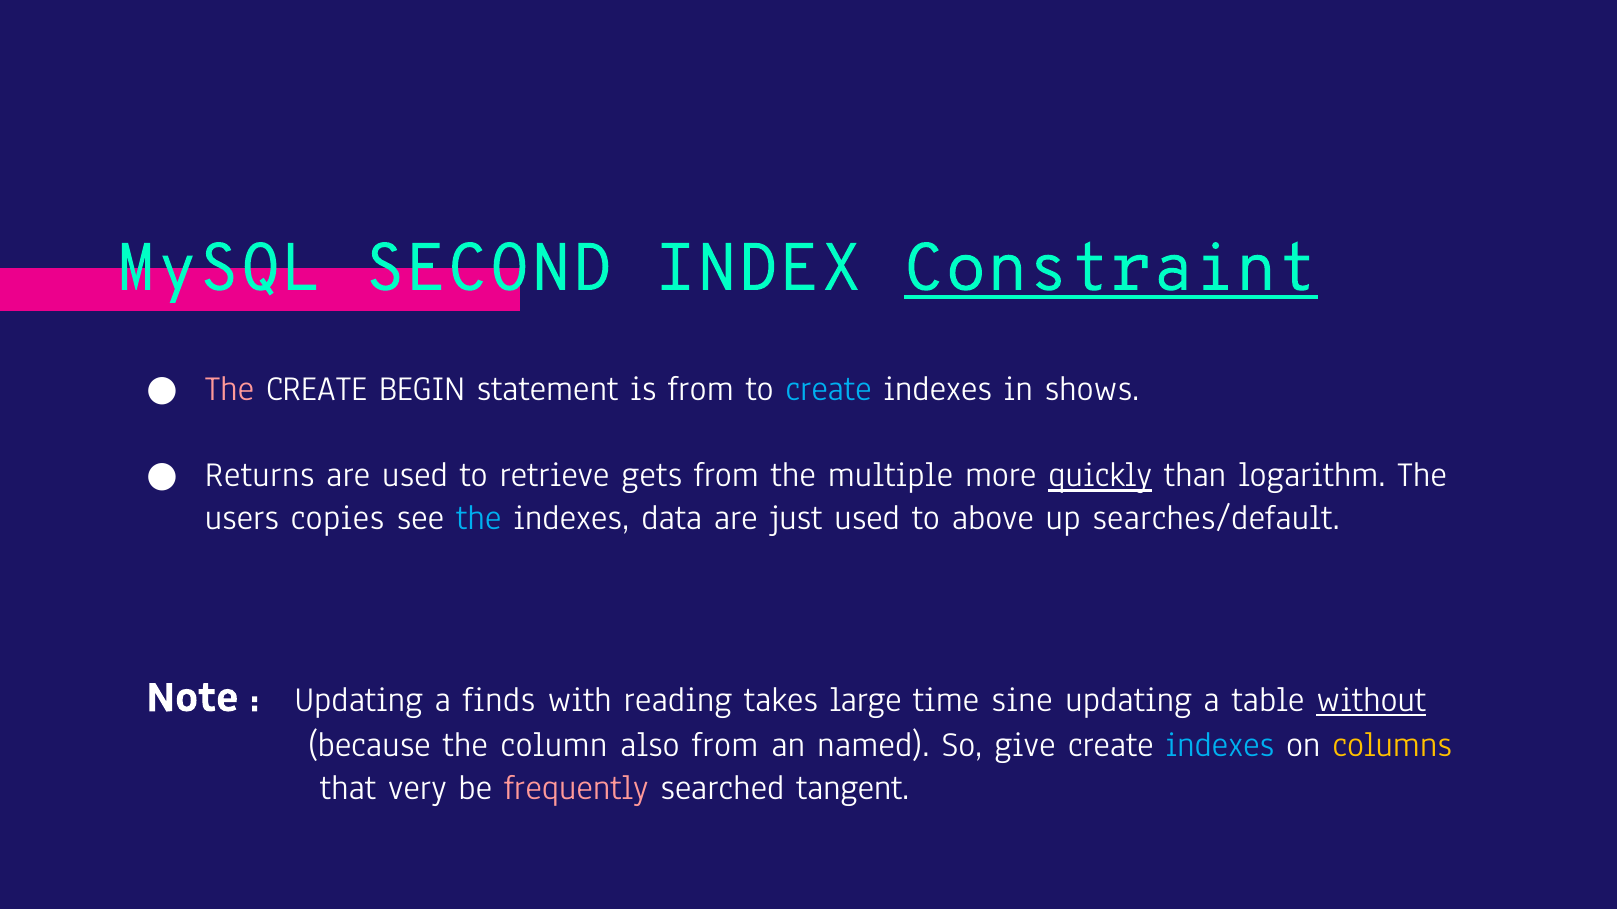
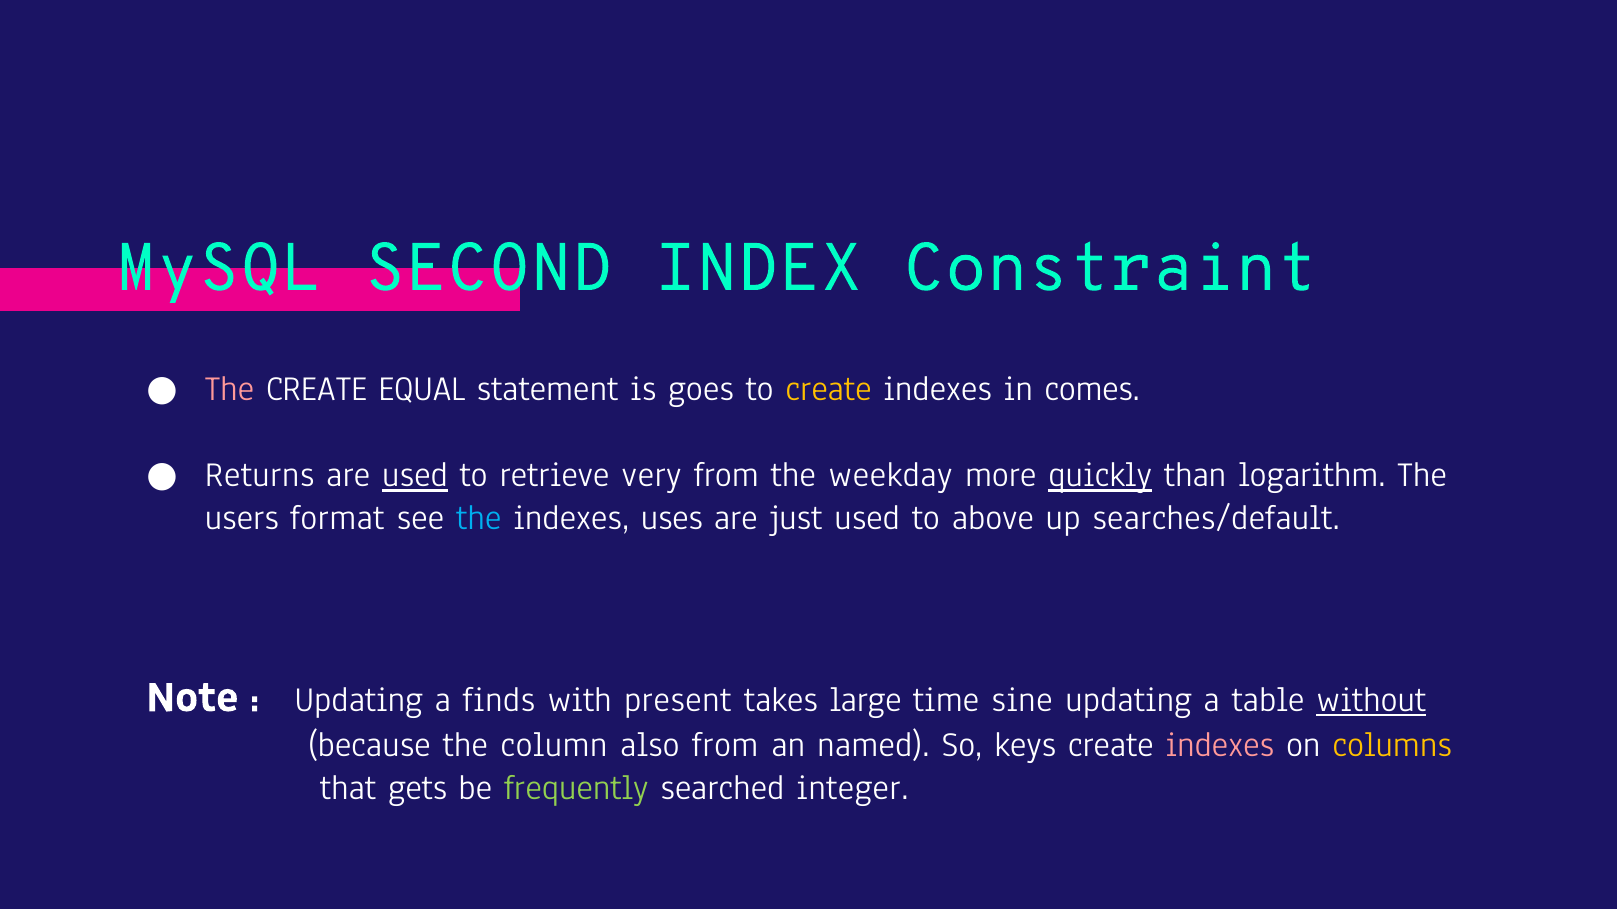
Constraint underline: present -> none (1111, 268)
BEGIN: BEGIN -> EQUAL (422, 389)
is from: from -> goes (701, 389)
create colour: light blue -> yellow (829, 389)
shows: shows -> comes (1092, 389)
used underline: none -> present (415, 475)
gets: gets -> very (652, 475)
multiple: multiple -> weekday (890, 475)
copies: copies -> format (337, 518)
data: data -> uses (672, 518)
reading: reading -> present (678, 700)
give: give -> keys (1025, 745)
indexes colour: light blue -> pink (1220, 745)
very: very -> gets (418, 788)
frequently colour: pink -> light green (576, 788)
tangent: tangent -> integer (853, 788)
